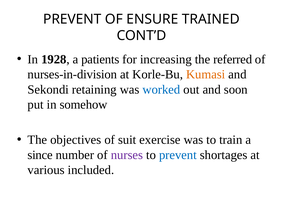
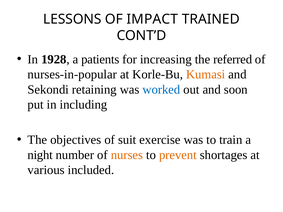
PREVENT: PREVENT -> LESSONS (72, 19)
ENSURE: ENSURE -> IMPACT (152, 19)
nurses-in-division: nurses-in-division -> nurses-in-popular (72, 74)
somehow: somehow -> including (83, 105)
since: since -> night (40, 155)
nurses colour: purple -> orange (127, 155)
prevent colour: blue -> orange (178, 155)
